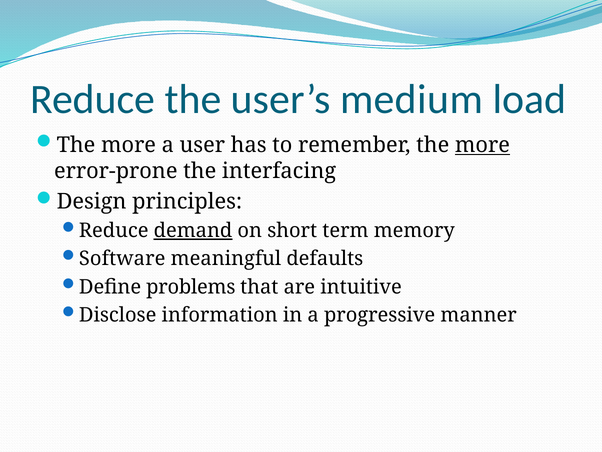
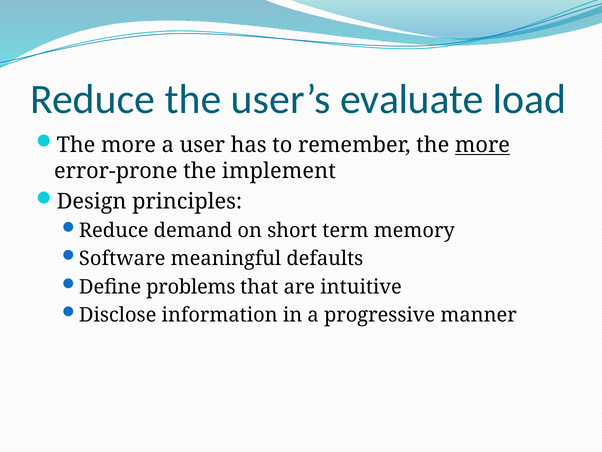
medium: medium -> evaluate (412, 99)
interfacing: interfacing -> implement (279, 171)
demand underline: present -> none (193, 230)
